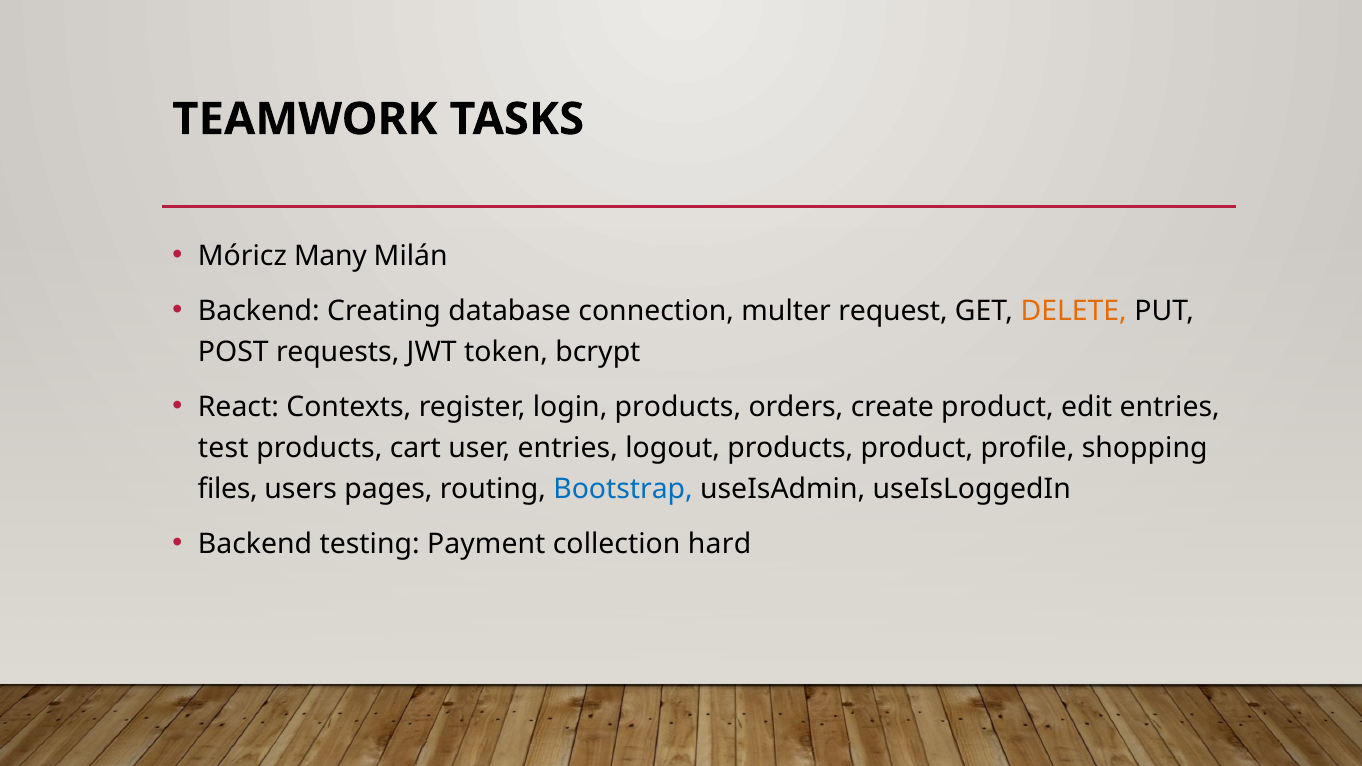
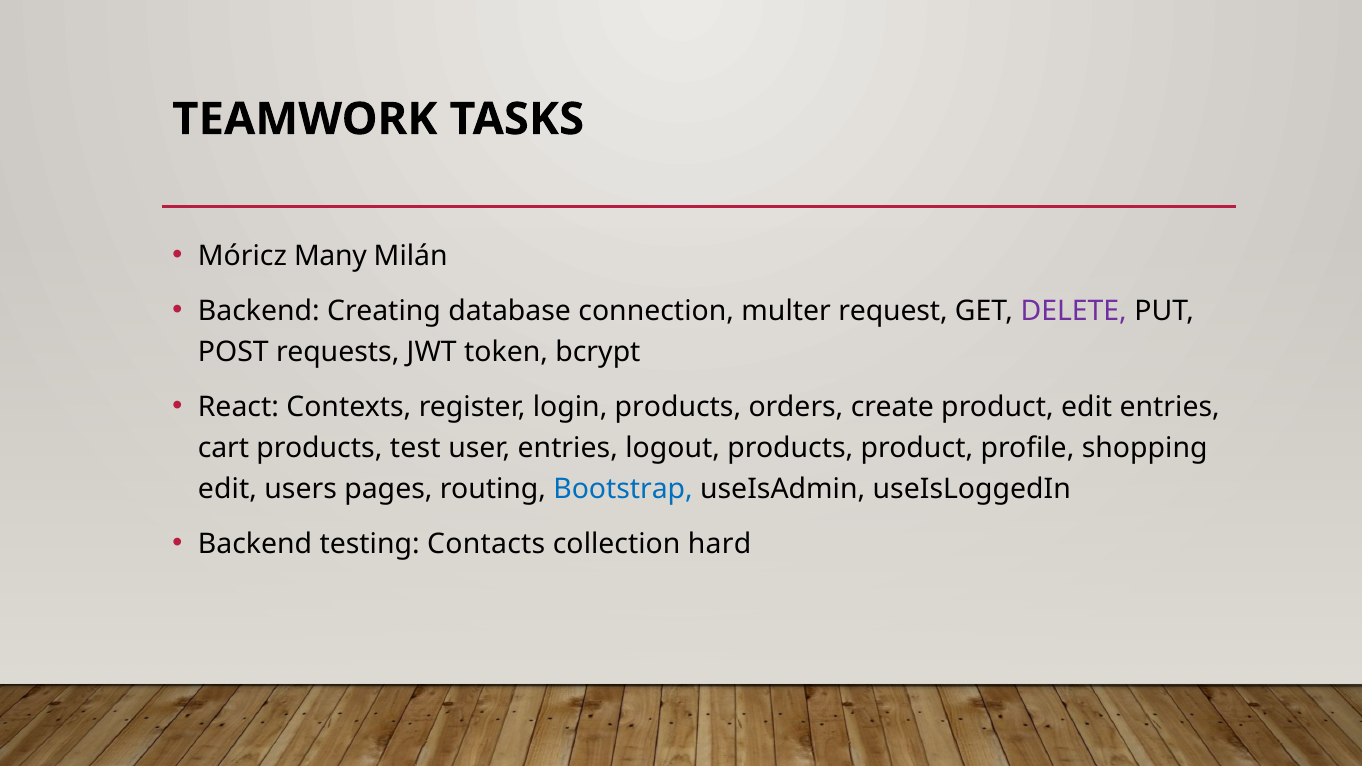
DELETE colour: orange -> purple (1074, 311)
test: test -> cart (223, 448)
cart: cart -> test (415, 448)
files: files -> edit (227, 489)
Payment: Payment -> Contacts (486, 544)
